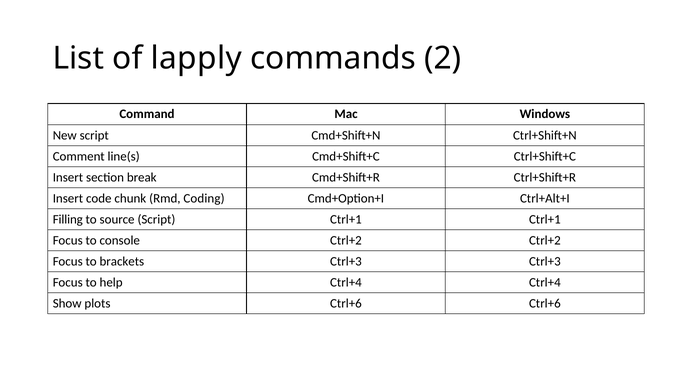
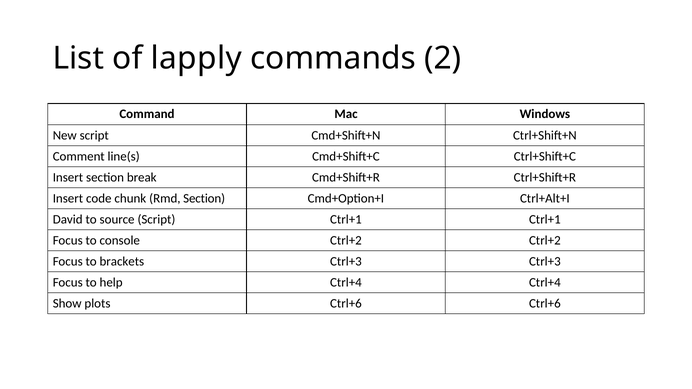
Rmd Coding: Coding -> Section (204, 198)
Filling: Filling -> David (68, 220)
